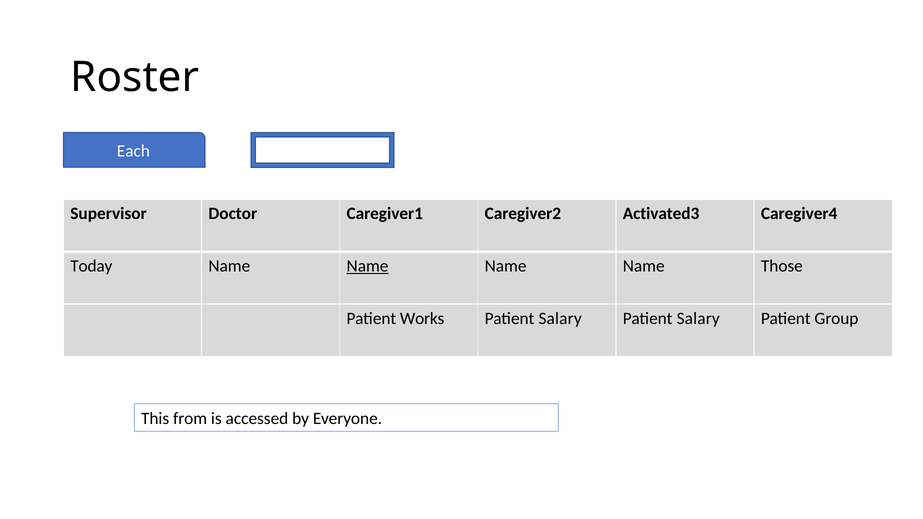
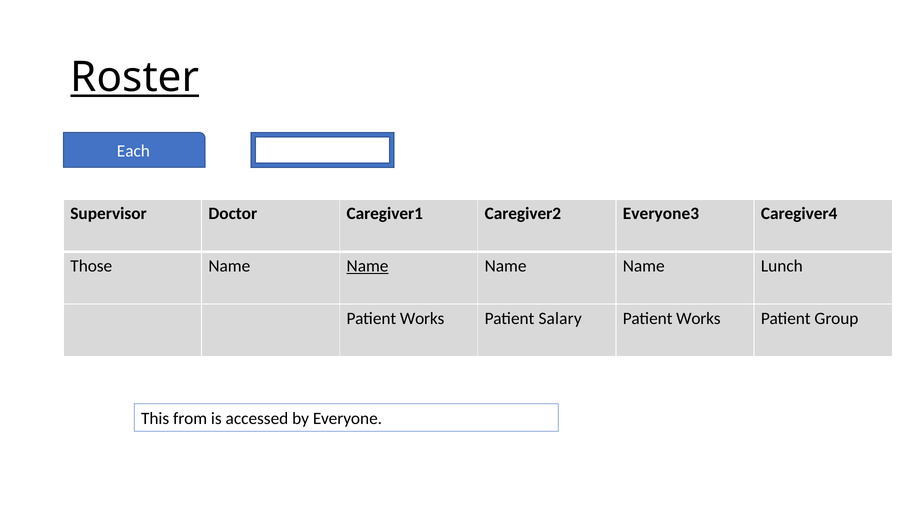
Roster underline: none -> present (135, 78)
Activated3: Activated3 -> Everyone3 (661, 214)
Today: Today -> Those (91, 266)
Those: Those -> Lunch (782, 266)
Salary: Salary -> Works (698, 318)
